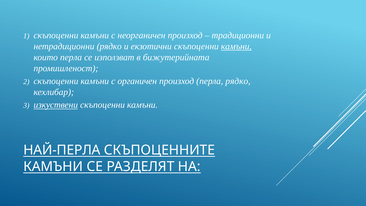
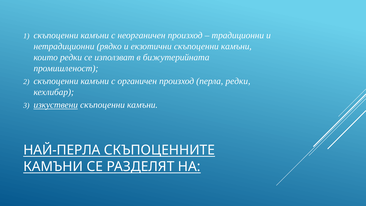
камъни underline: present -> none (236, 46)
които перла: перла -> редки (71, 57)
перла рядко: рядко -> редки (238, 81)
